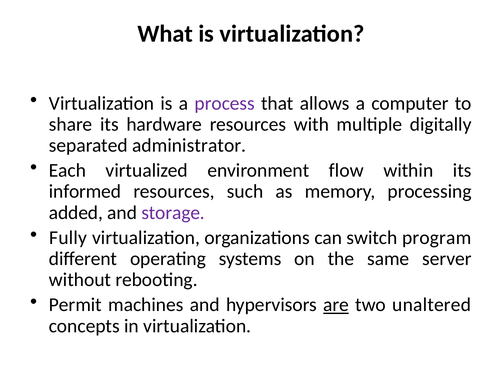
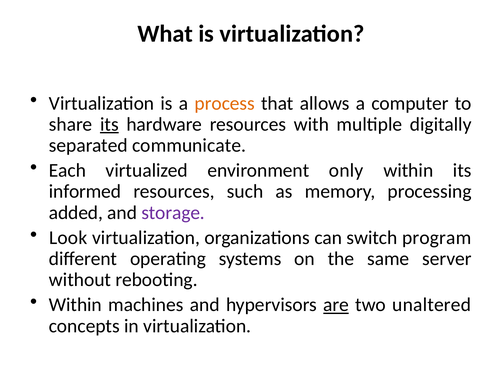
process colour: purple -> orange (225, 103)
its underline: none -> present (109, 125)
administrator: administrator -> communicate (189, 146)
flow: flow -> only (346, 171)
Fully: Fully -> Look (68, 238)
Permit: Permit -> Within (75, 305)
